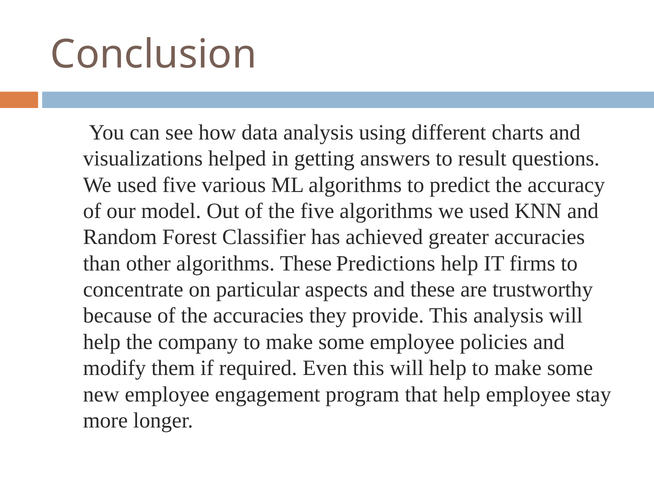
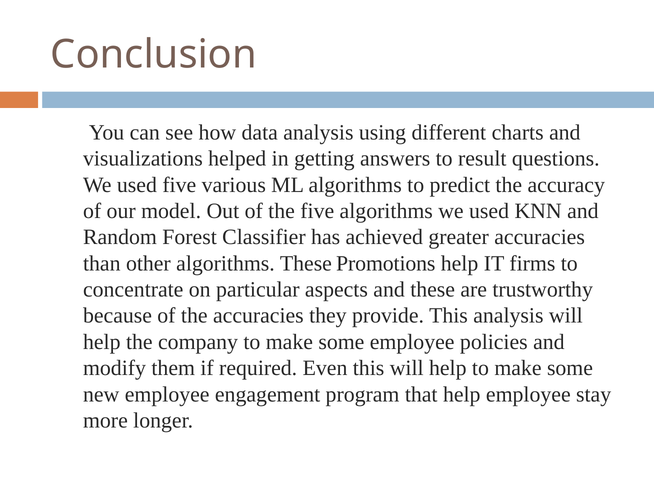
Predictions: Predictions -> Promotions (386, 263)
